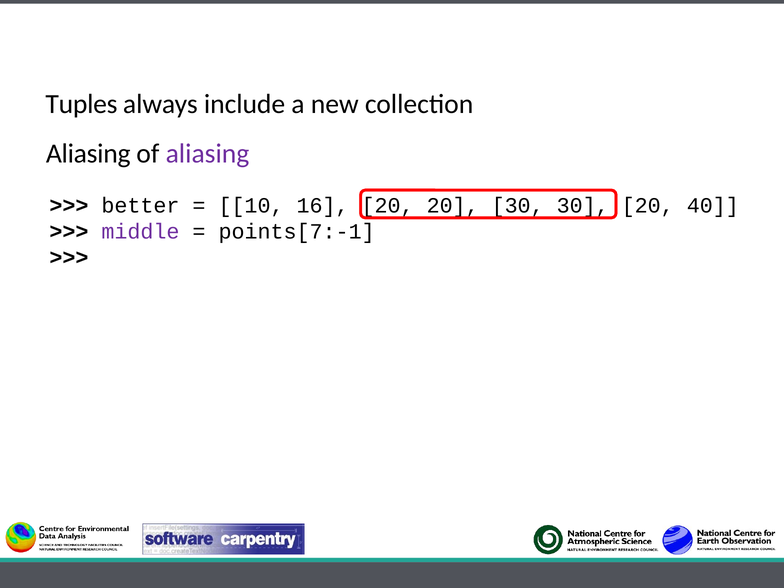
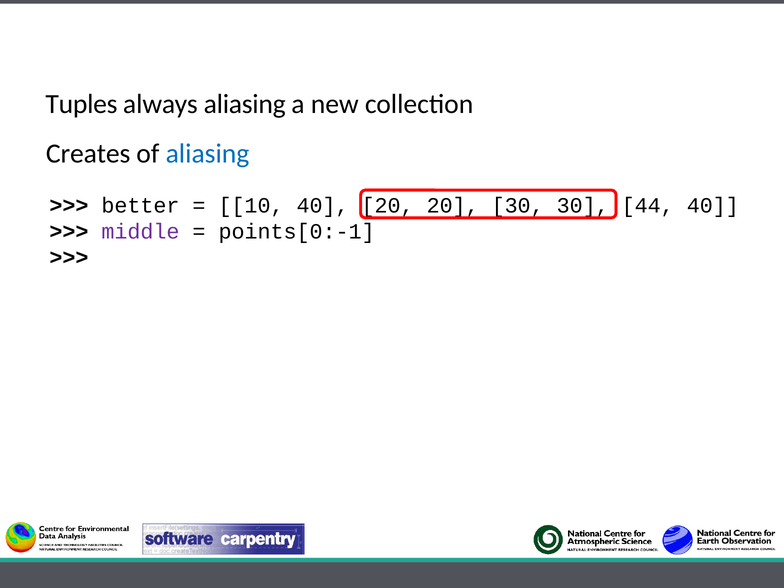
always include: include -> aliasing (245, 104)
Aliasing: Aliasing -> Creates (88, 154)
aliasing colour: purple -> blue (207, 154)
10 16: 16 -> 40 (323, 205)
20: 20 -> 44 (648, 205)
points[7:-1: points[7:-1 -> points[0:-1 (297, 231)
